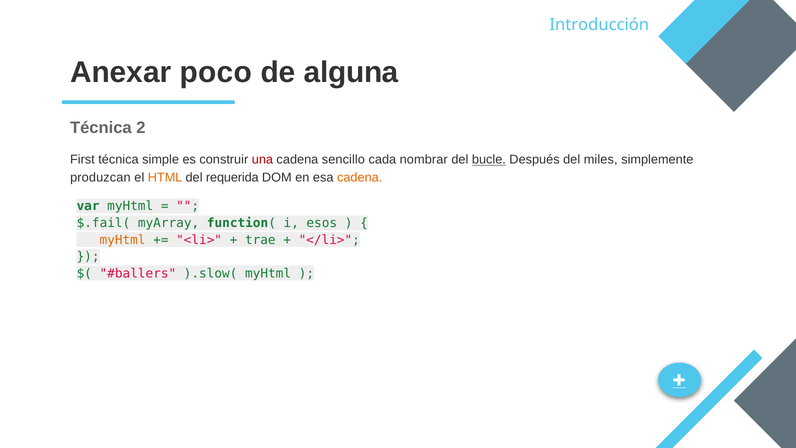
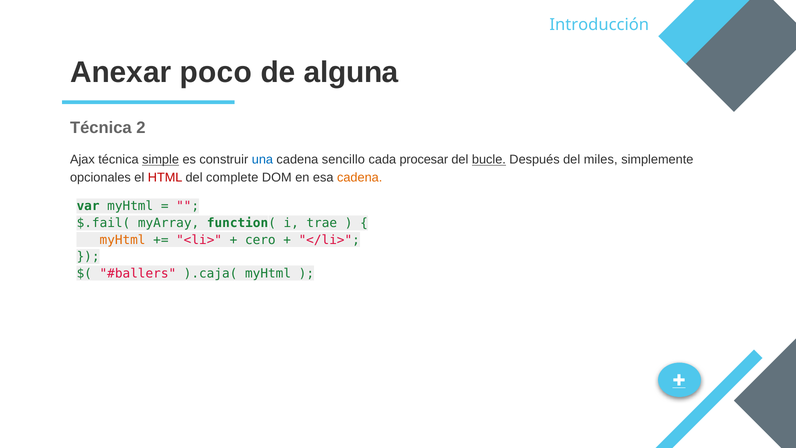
First: First -> Ajax (82, 160)
simple underline: none -> present (161, 160)
una colour: red -> blue (262, 160)
nombrar: nombrar -> procesar (424, 160)
produzcan: produzcan -> opcionales (100, 177)
HTML colour: orange -> red (165, 177)
requerida: requerida -> complete (232, 177)
esos: esos -> trae (322, 223)
trae: trae -> cero (260, 240)
).slow(: ).slow( -> ).caja( (211, 273)
